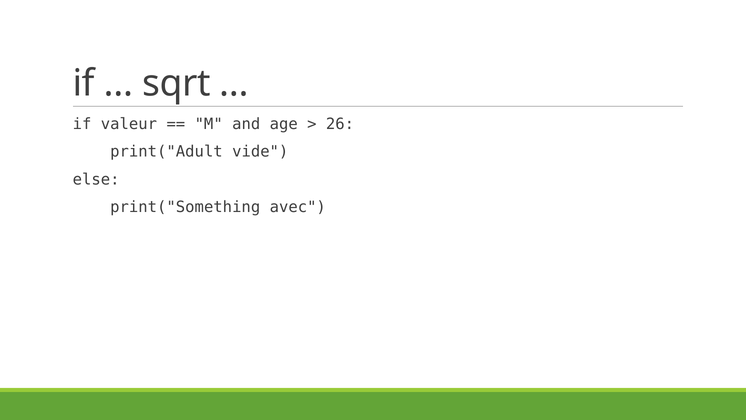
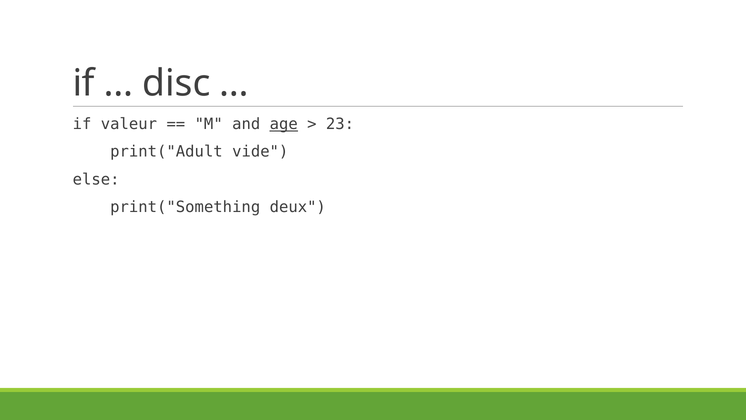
sqrt: sqrt -> disc (176, 84)
age underline: none -> present (284, 124)
26: 26 -> 23 (340, 124)
avec: avec -> deux (298, 207)
